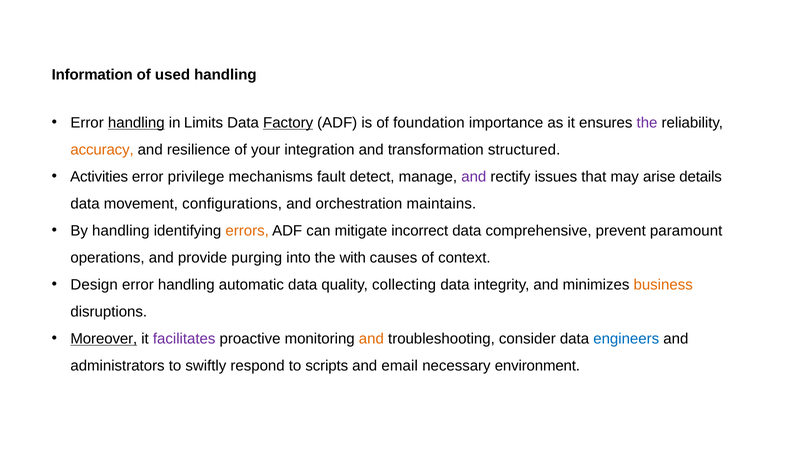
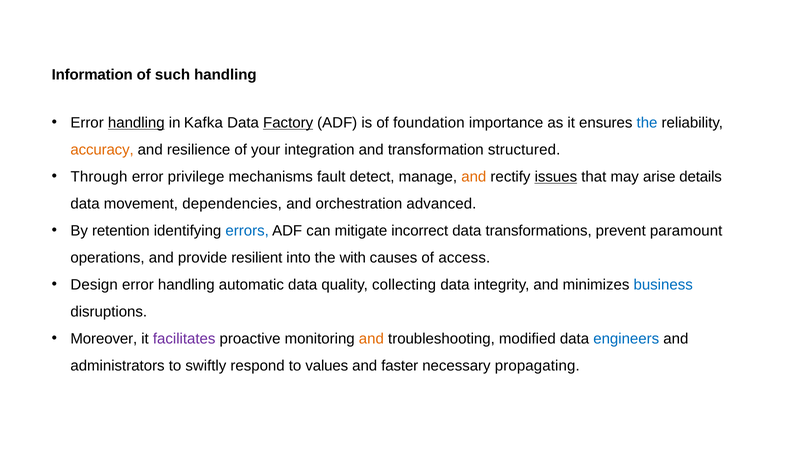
used: used -> such (173, 75)
Limits: Limits -> Kafka (203, 123)
the colour: purple -> blue (647, 123)
Activities: Activities -> Through (99, 177)
and colour: purple -> orange (474, 177)
issues underline: none -> present (556, 177)
configurations: configurations -> dependencies (232, 204)
maintains: maintains -> advanced (441, 204)
By handling: handling -> retention (121, 231)
errors colour: orange -> blue (247, 231)
comprehensive: comprehensive -> transformations (539, 231)
purging: purging -> resilient (257, 258)
context: context -> access (464, 258)
business colour: orange -> blue (663, 285)
Moreover underline: present -> none (104, 339)
consider: consider -> modified (527, 339)
scripts: scripts -> values (327, 366)
email: email -> faster (400, 366)
environment: environment -> propagating (537, 366)
